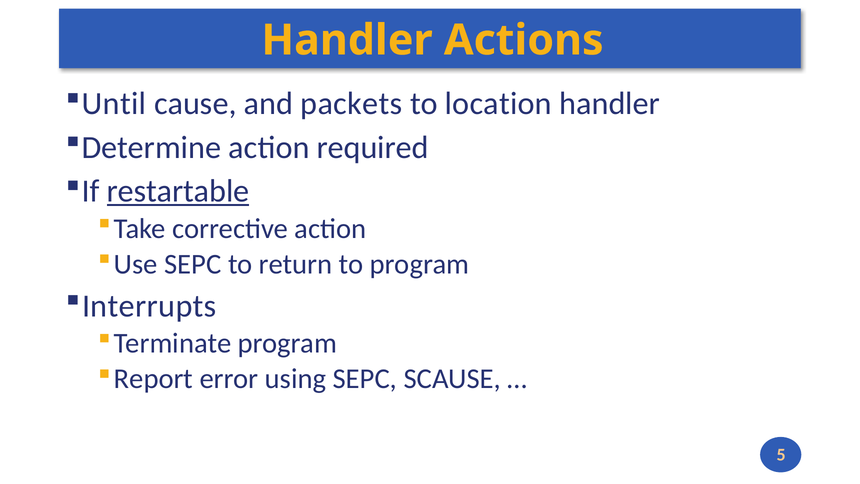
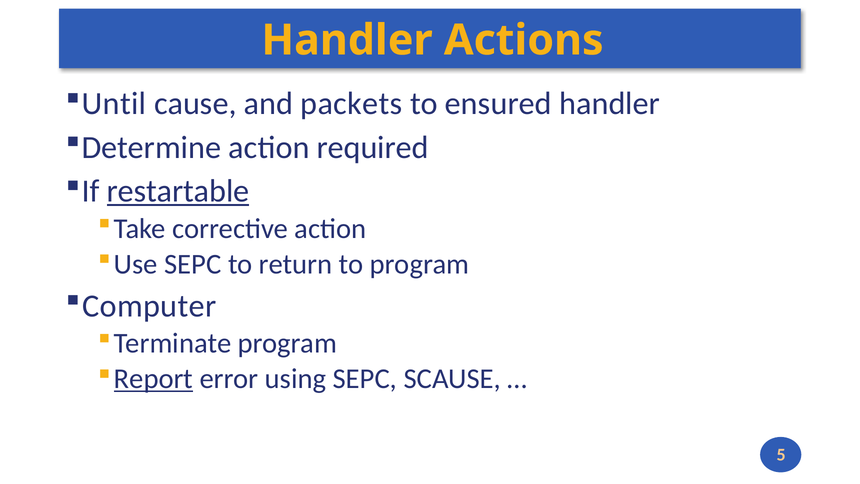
location: location -> ensured (498, 104)
Interrupts: Interrupts -> Computer (149, 306)
Report underline: none -> present (153, 379)
